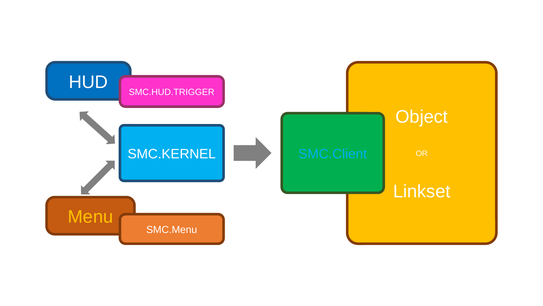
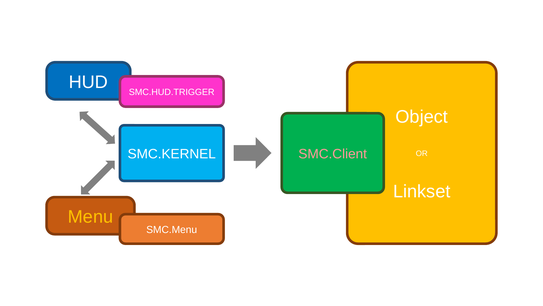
SMC.Client colour: light blue -> pink (333, 154)
